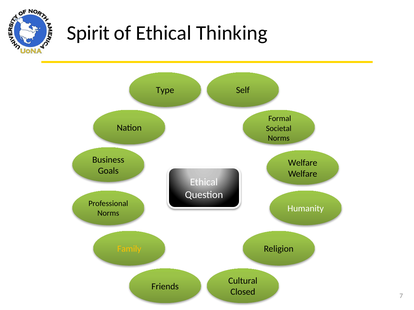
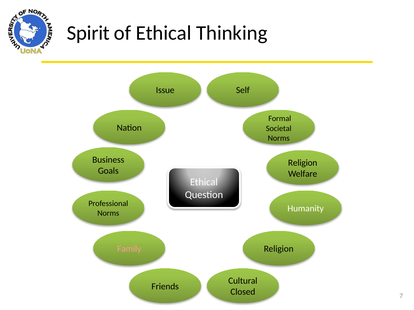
Type: Type -> Issue (165, 90)
Welfare: Welfare -> Religion (303, 163)
Family colour: yellow -> pink (129, 249)
